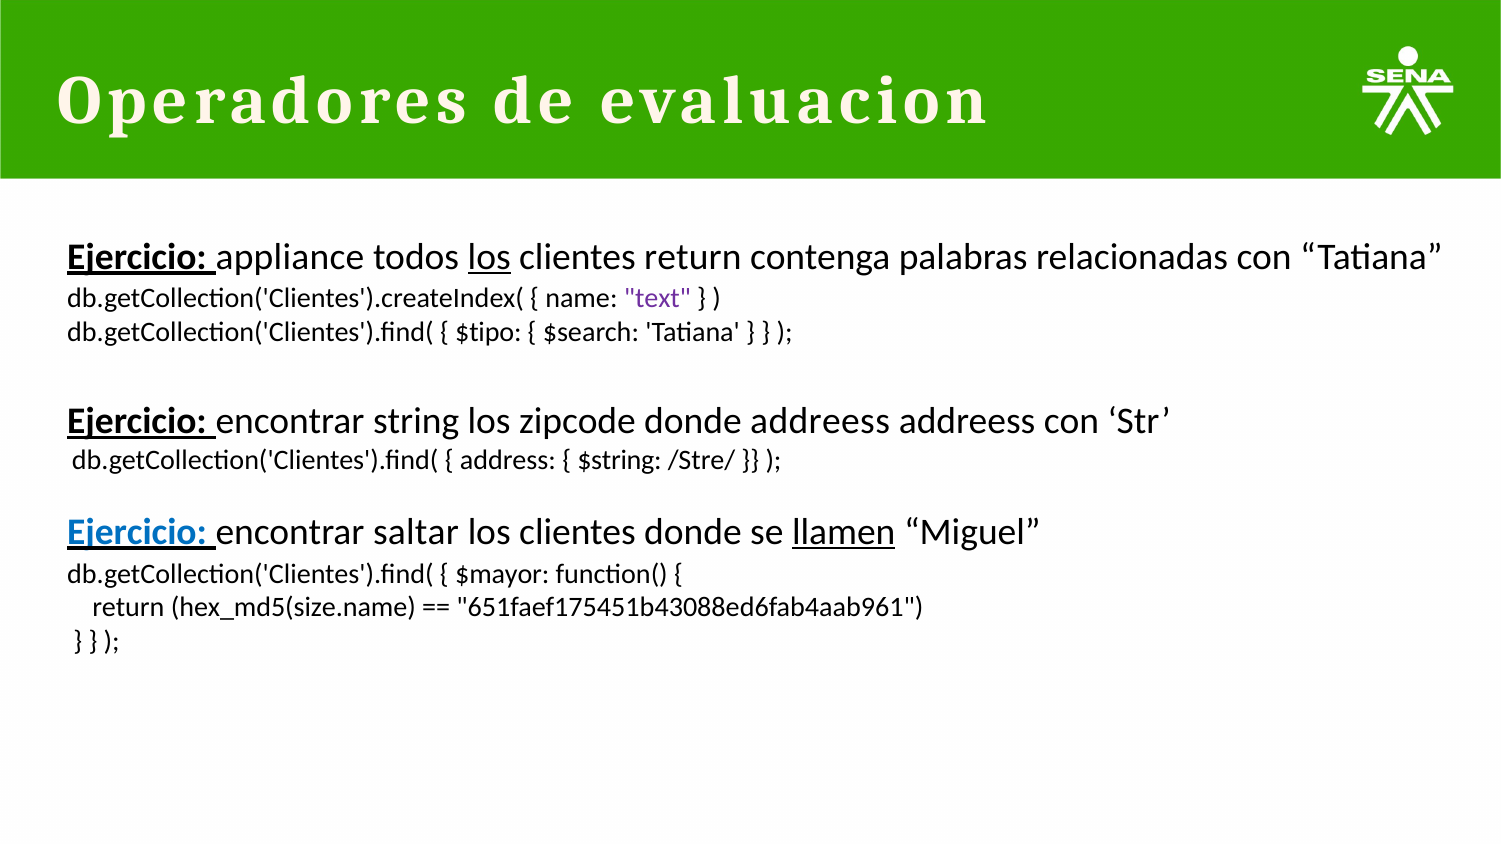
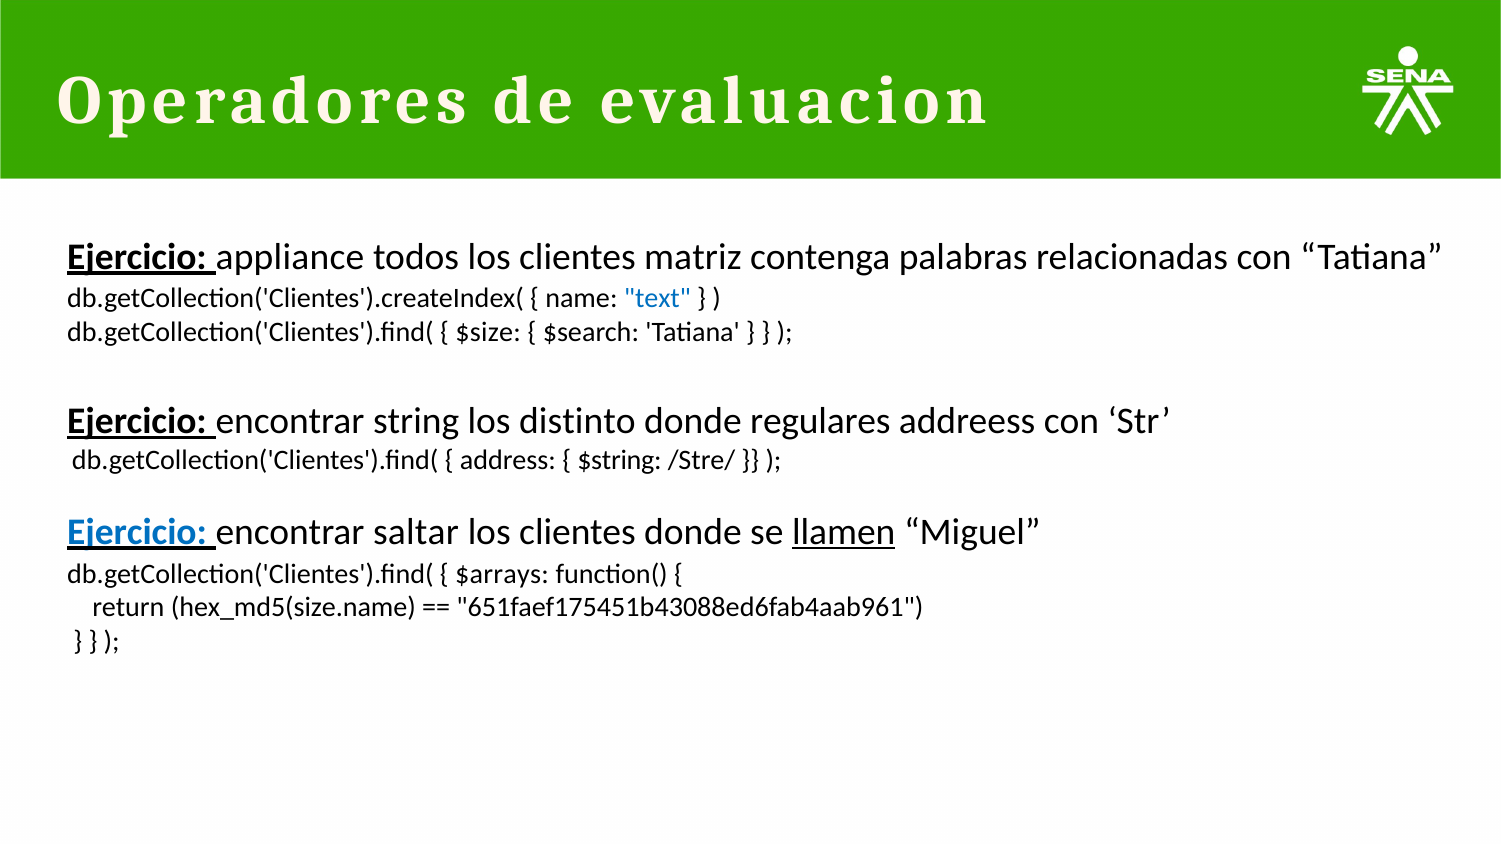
los underline: present -> none (489, 257)
clientes return: return -> matriz (693, 257)
text colour: purple -> blue (657, 298)
$tipo: $tipo -> $size (488, 332)
zipcode: zipcode -> distinto (577, 422)
donde addreess: addreess -> regulares (820, 422)
$mayor: $mayor -> $arrays (502, 574)
